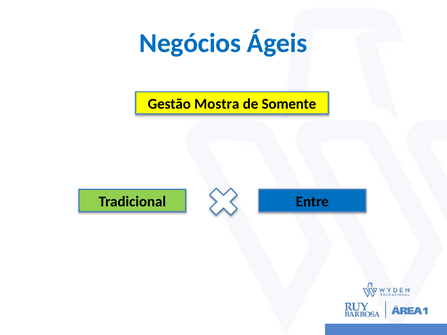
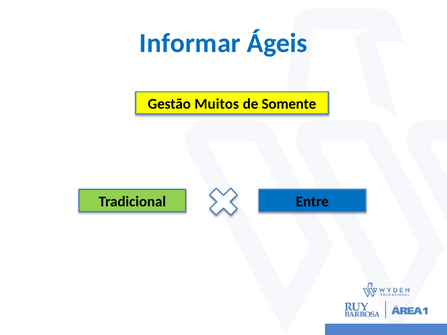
Negócios: Negócios -> Informar (190, 43)
Mostra: Mostra -> Muitos (217, 104)
